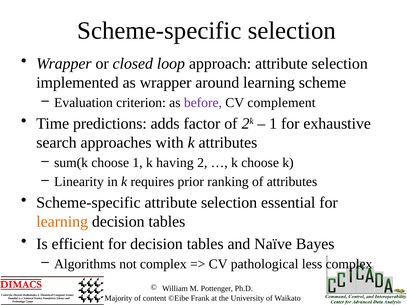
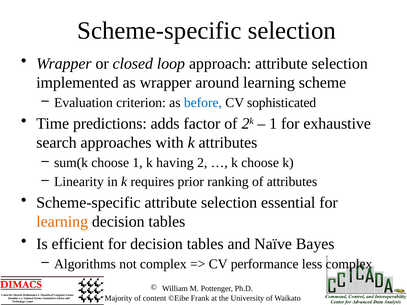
before colour: purple -> blue (203, 103)
complement: complement -> sophisticated (282, 103)
pathological: pathological -> performance (265, 264)
